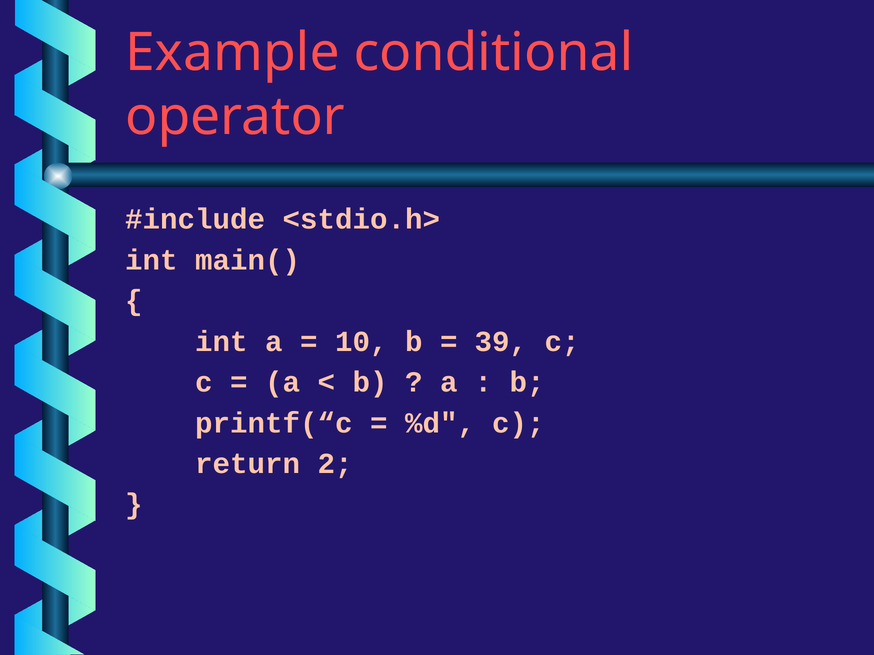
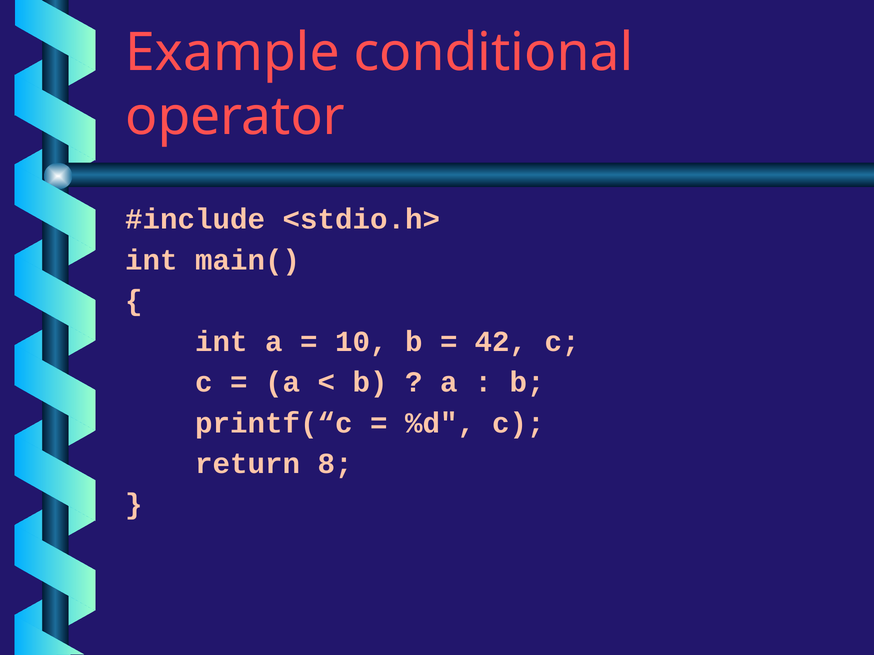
39: 39 -> 42 (501, 342)
2: 2 -> 8 (335, 464)
